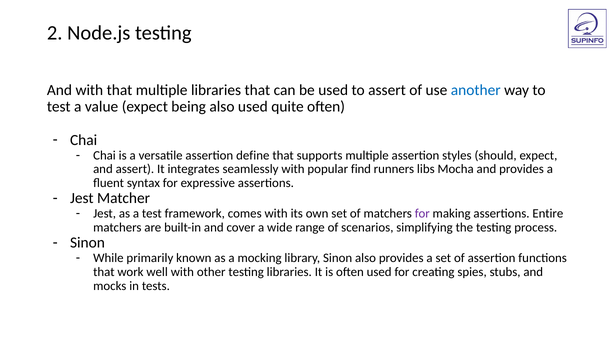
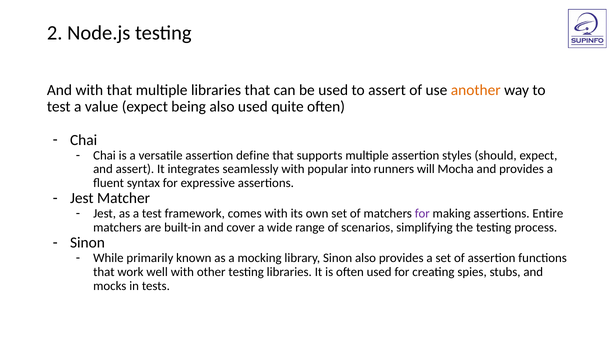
another colour: blue -> orange (476, 90)
find: find -> into (361, 169)
libs: libs -> will (426, 169)
